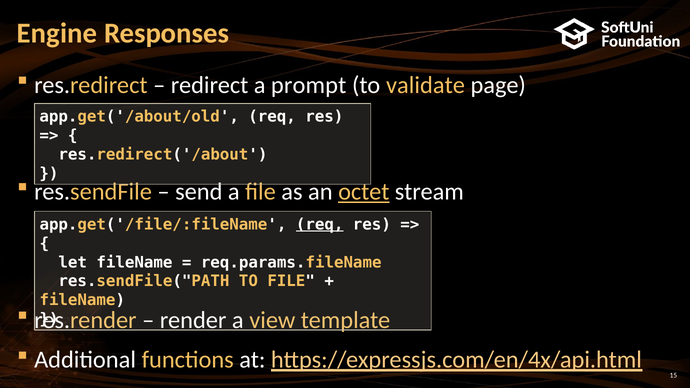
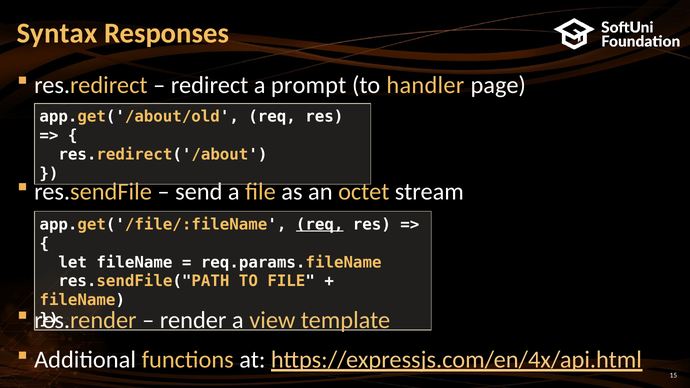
Engine: Engine -> Syntax (57, 34)
validate: validate -> handler (425, 85)
octet underline: present -> none (364, 192)
